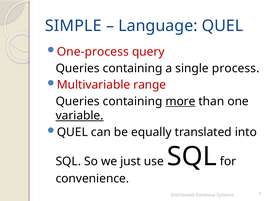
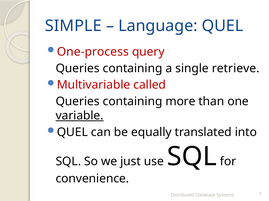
process: process -> retrieve (236, 69)
range: range -> called (150, 85)
more underline: present -> none (180, 102)
